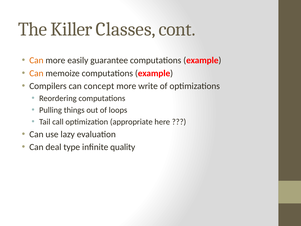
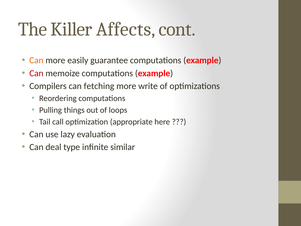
Classes: Classes -> Affects (126, 29)
Can colour: orange -> red (36, 73)
concept: concept -> fetching (99, 86)
quality: quality -> similar (123, 147)
